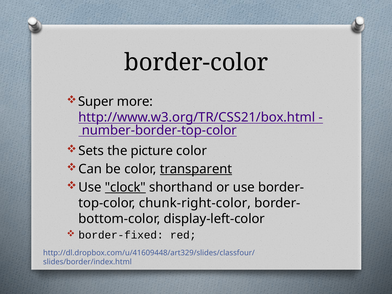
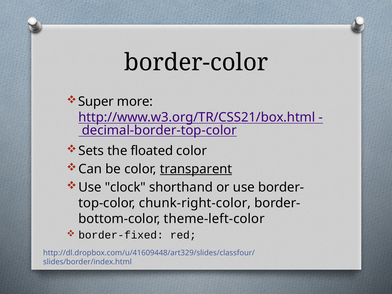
number-border-top-color: number-border-top-color -> decimal-border-top-color (159, 130)
picture: picture -> floated (152, 151)
clock underline: present -> none (125, 187)
display-left-color: display-left-color -> theme-left-color (214, 219)
